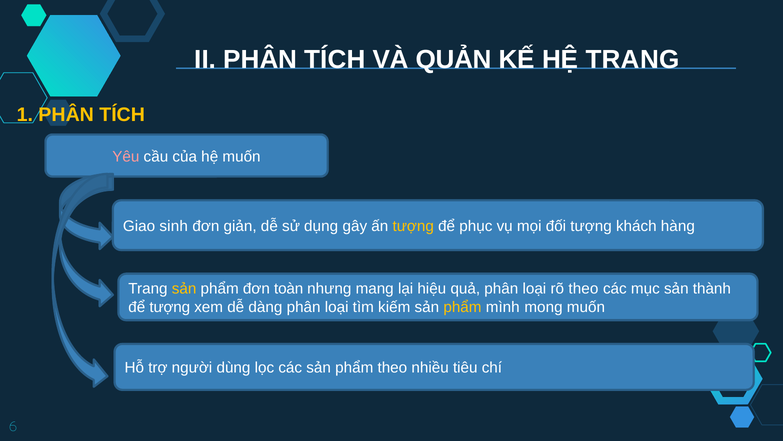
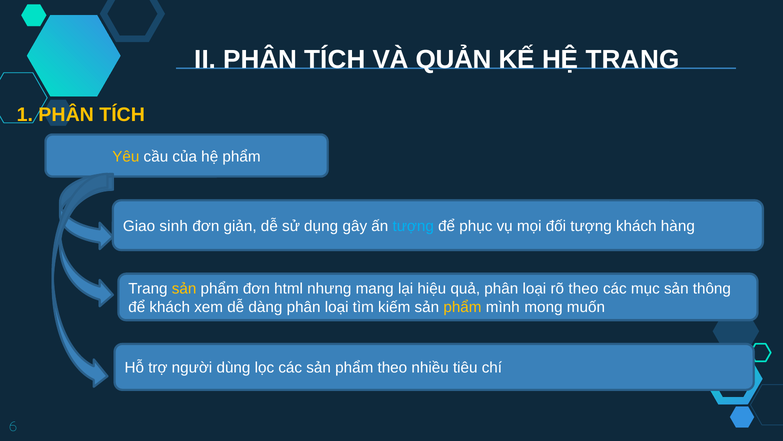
Yêu colour: pink -> yellow (126, 156)
hệ muốn: muốn -> phẩm (242, 156)
tượng colour: yellow -> light blue (413, 226)
toàn: toàn -> html (289, 288)
thành: thành -> thông (712, 288)
để tượng: tượng -> khách (170, 307)
